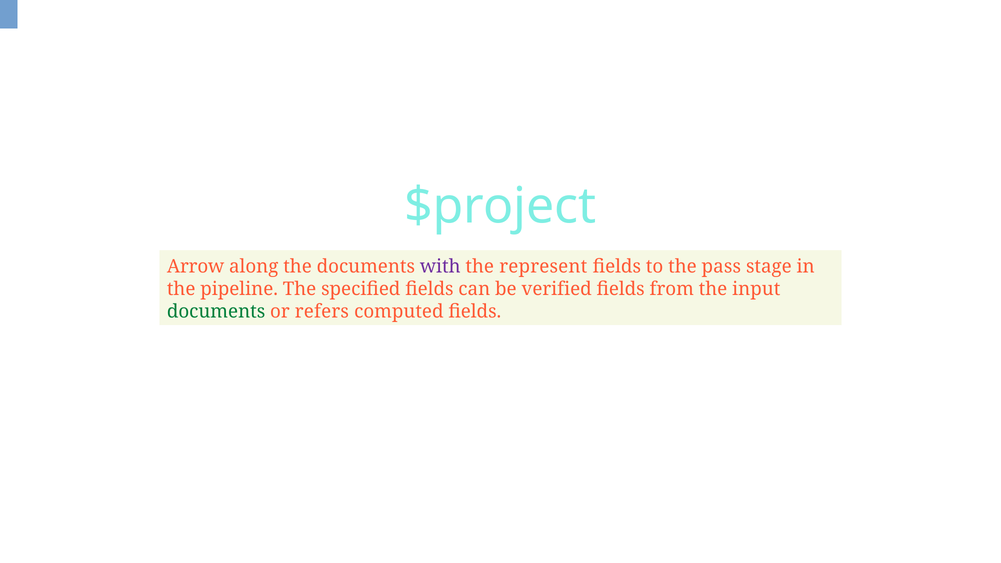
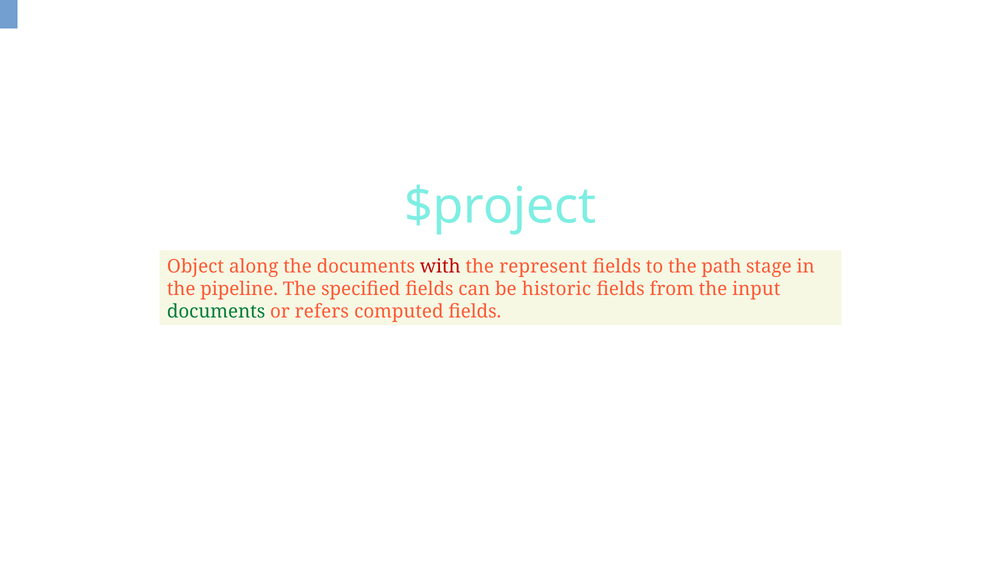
Arrow: Arrow -> Object (196, 266)
with colour: purple -> red (440, 266)
pass: pass -> path (721, 266)
verified: verified -> historic (557, 289)
